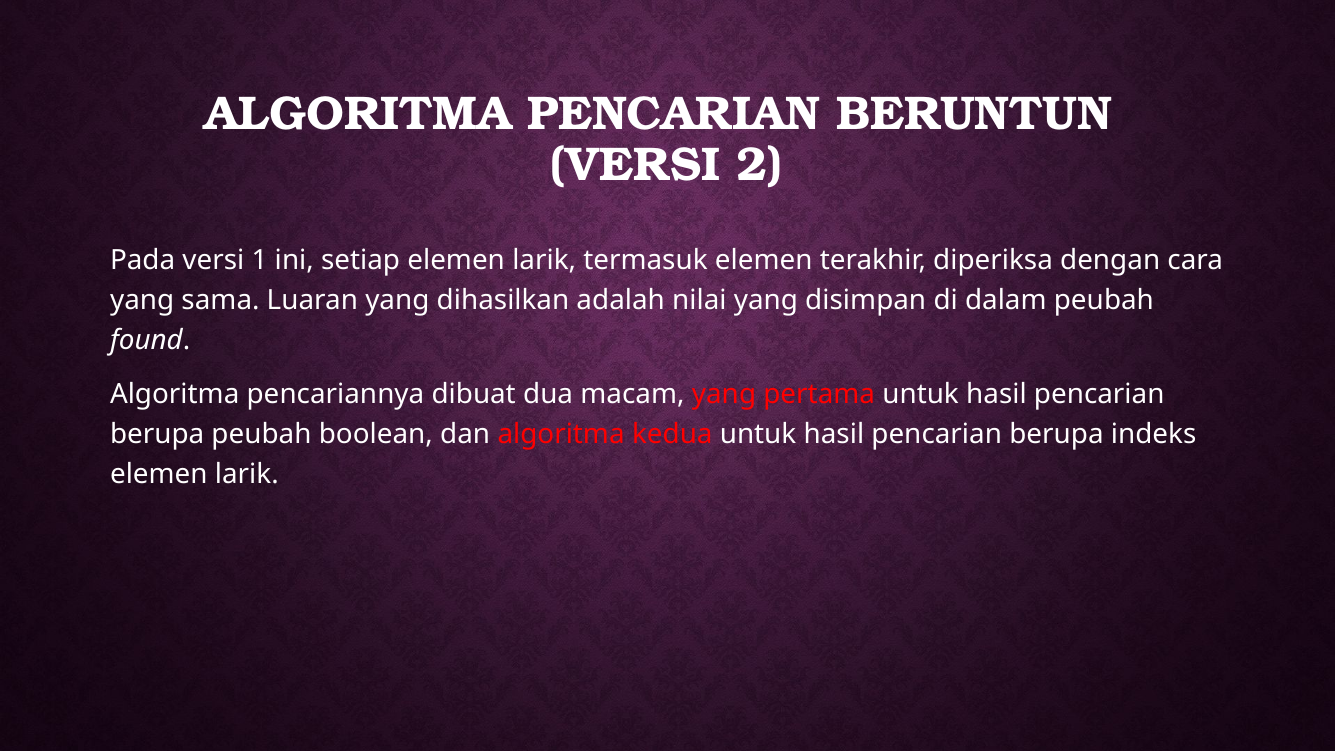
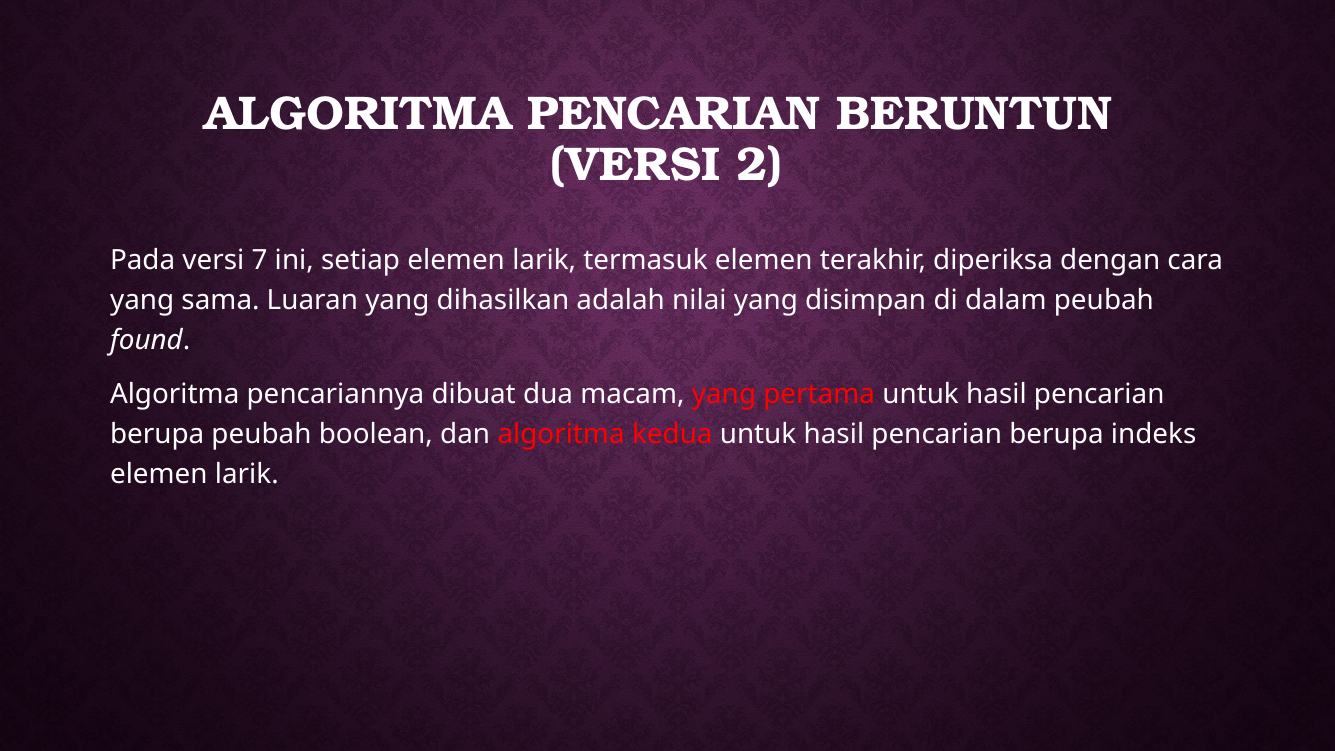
1: 1 -> 7 (260, 260)
